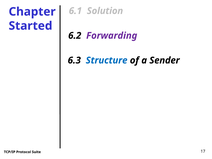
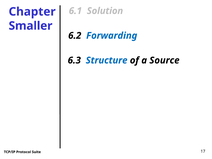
Started: Started -> Smaller (31, 26)
Forwarding colour: purple -> blue (112, 36)
Sender: Sender -> Source (164, 60)
